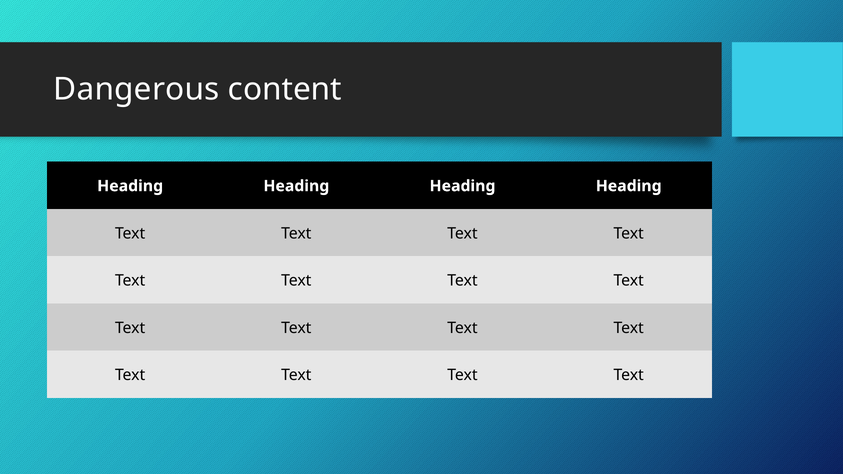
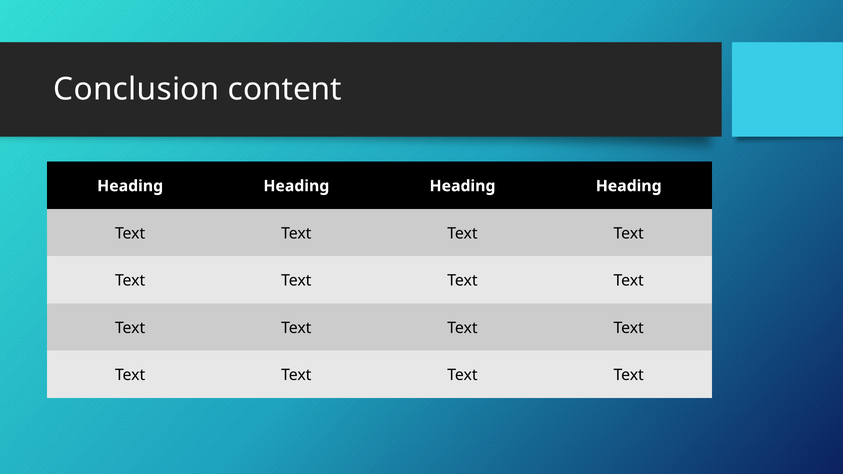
Dangerous: Dangerous -> Conclusion (136, 89)
